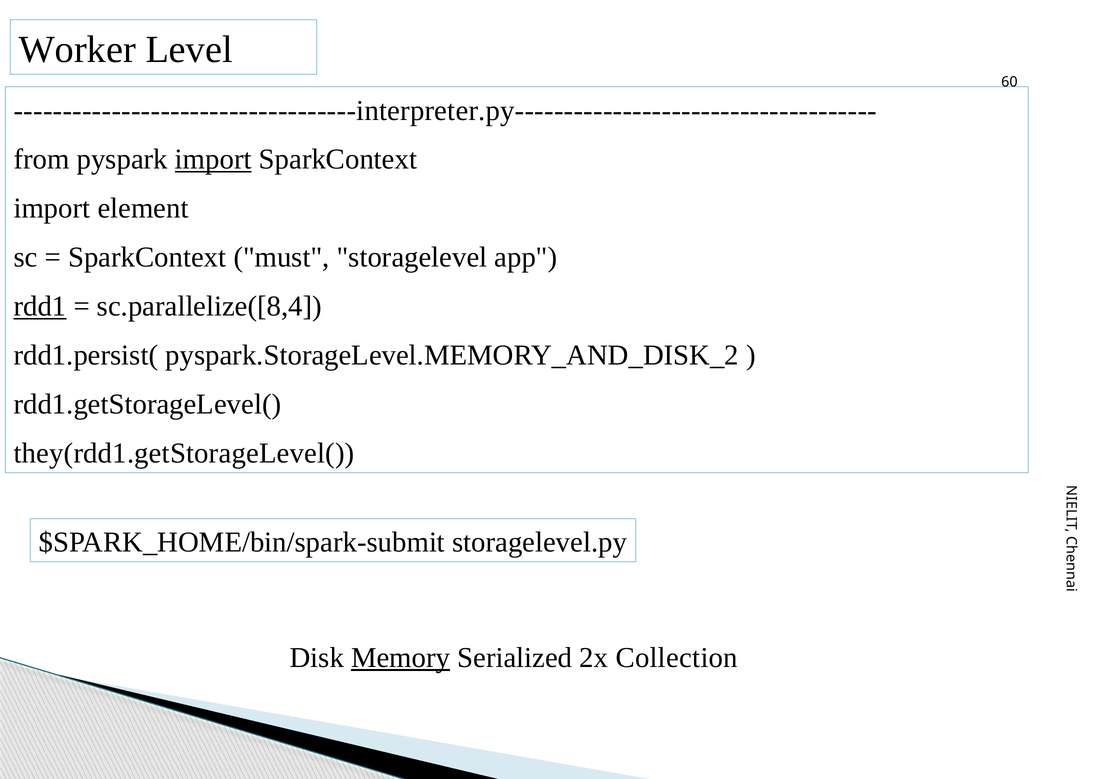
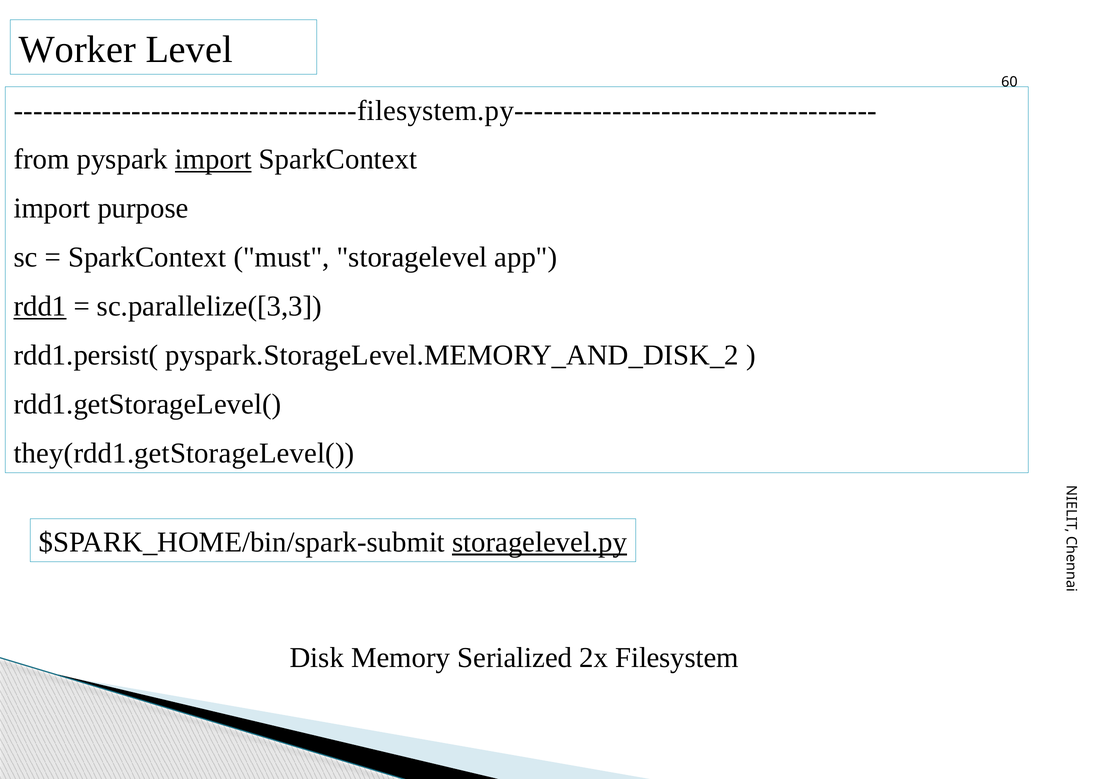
-----------------------------------interpreter.py-------------------------------------: -----------------------------------interpreter.py------------------------------------- -> -----------------------------------filesystem.py------------------------------------- (445, 110)
element: element -> purpose (143, 208)
sc.parallelize([8,4: sc.parallelize([8,4 -> sc.parallelize([3,3 (209, 306)
storagelevel.py underline: none -> present (540, 542)
Memory underline: present -> none (401, 657)
Collection: Collection -> Filesystem (677, 657)
